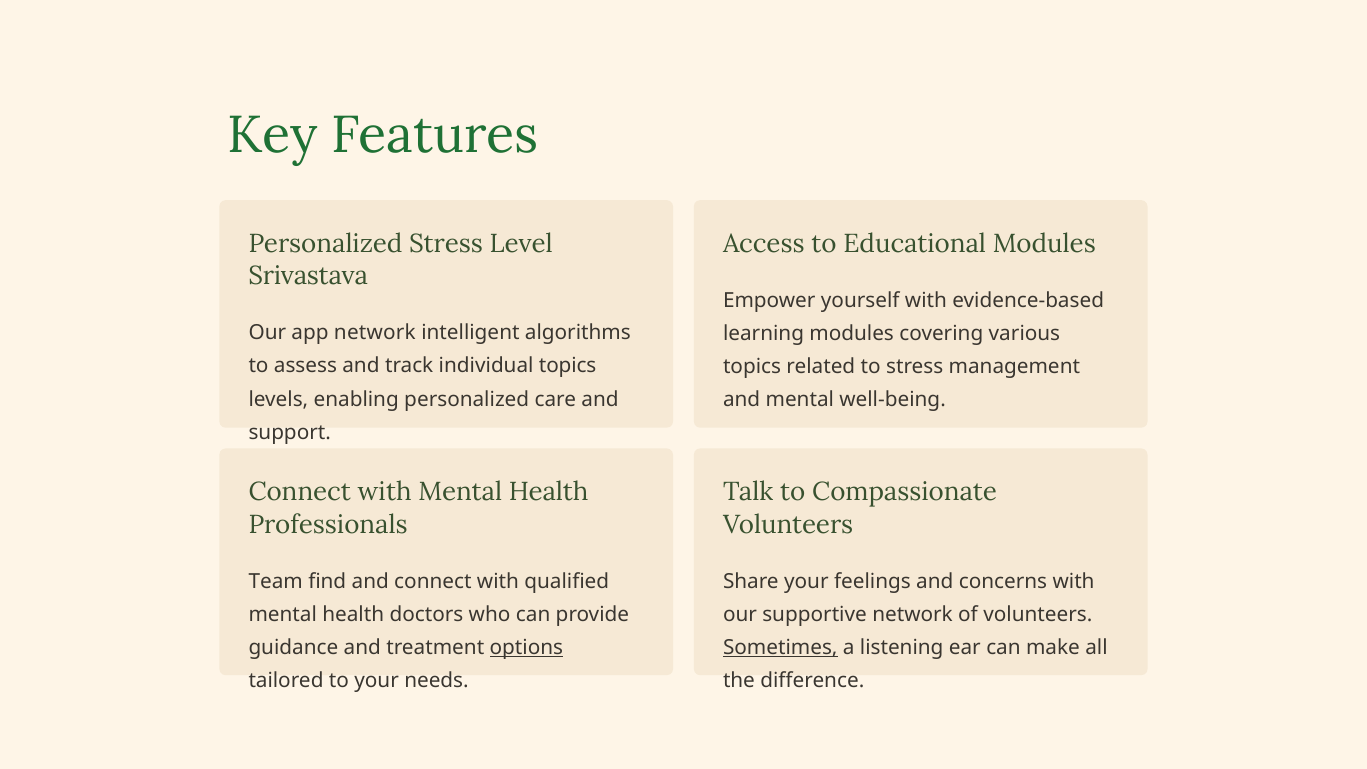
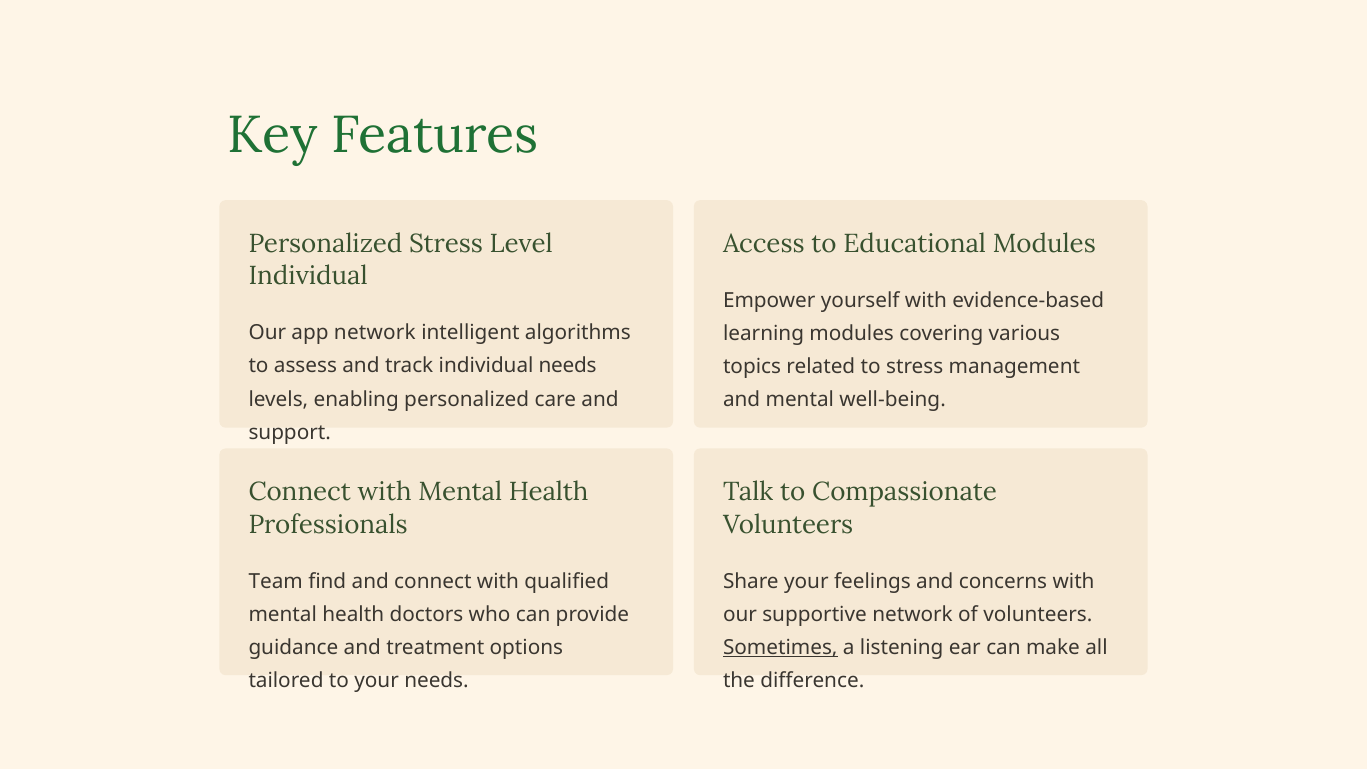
Srivastava: Srivastava -> Individual (308, 276)
individual topics: topics -> needs (568, 366)
options underline: present -> none (526, 648)
